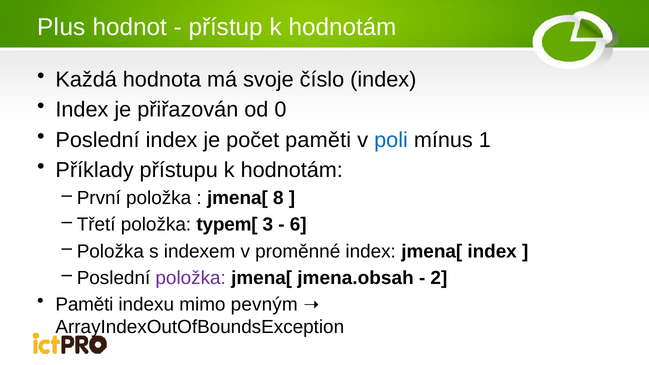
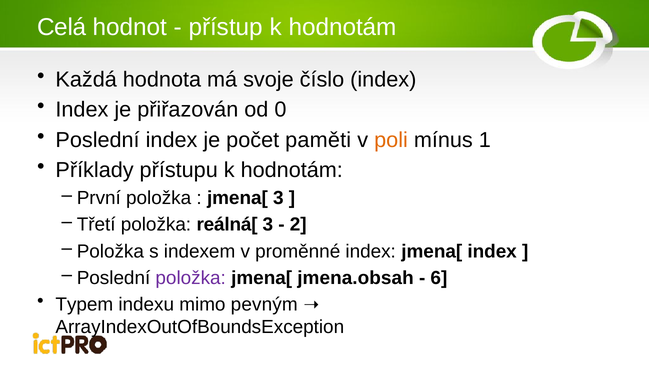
Plus: Plus -> Celá (62, 27)
poli colour: blue -> orange (391, 140)
jmena[ 8: 8 -> 3 (278, 198)
typem[: typem[ -> reálná[ (227, 225)
6: 6 -> 2 (298, 225)
2: 2 -> 6 (439, 278)
Paměti: Paměti -> Typem (84, 304)
